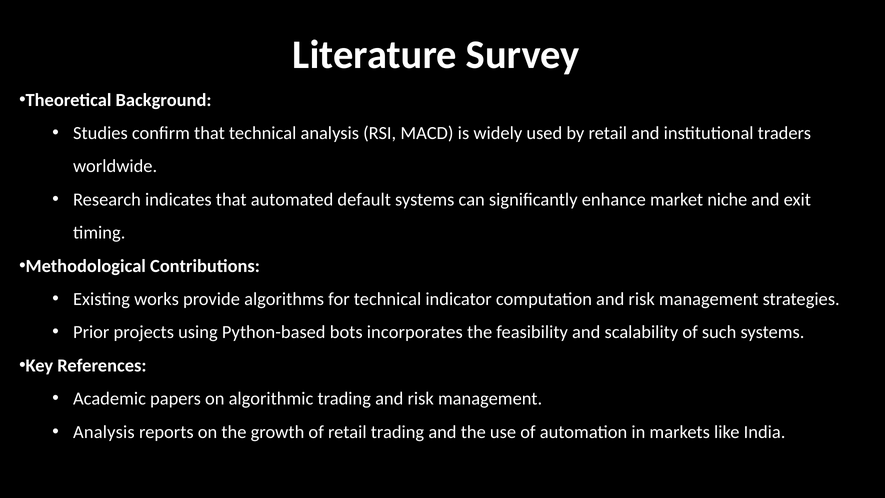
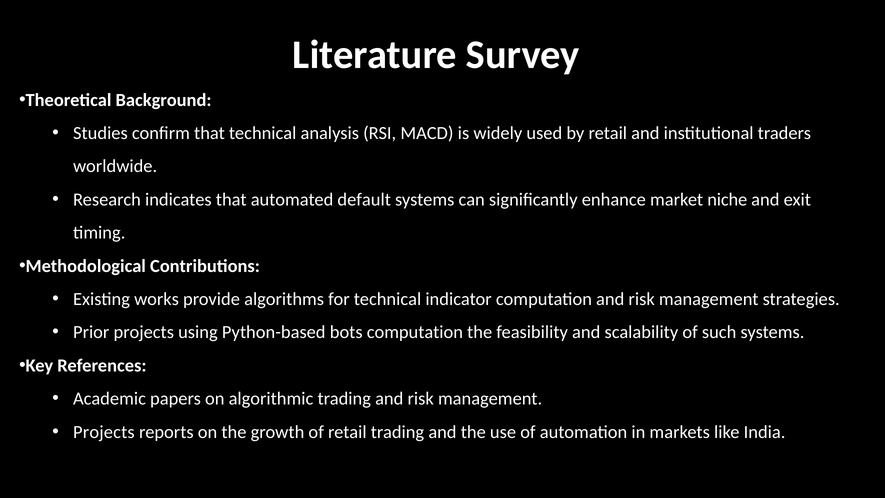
bots incorporates: incorporates -> computation (415, 332)
Analysis: Analysis -> Projects (104, 432)
